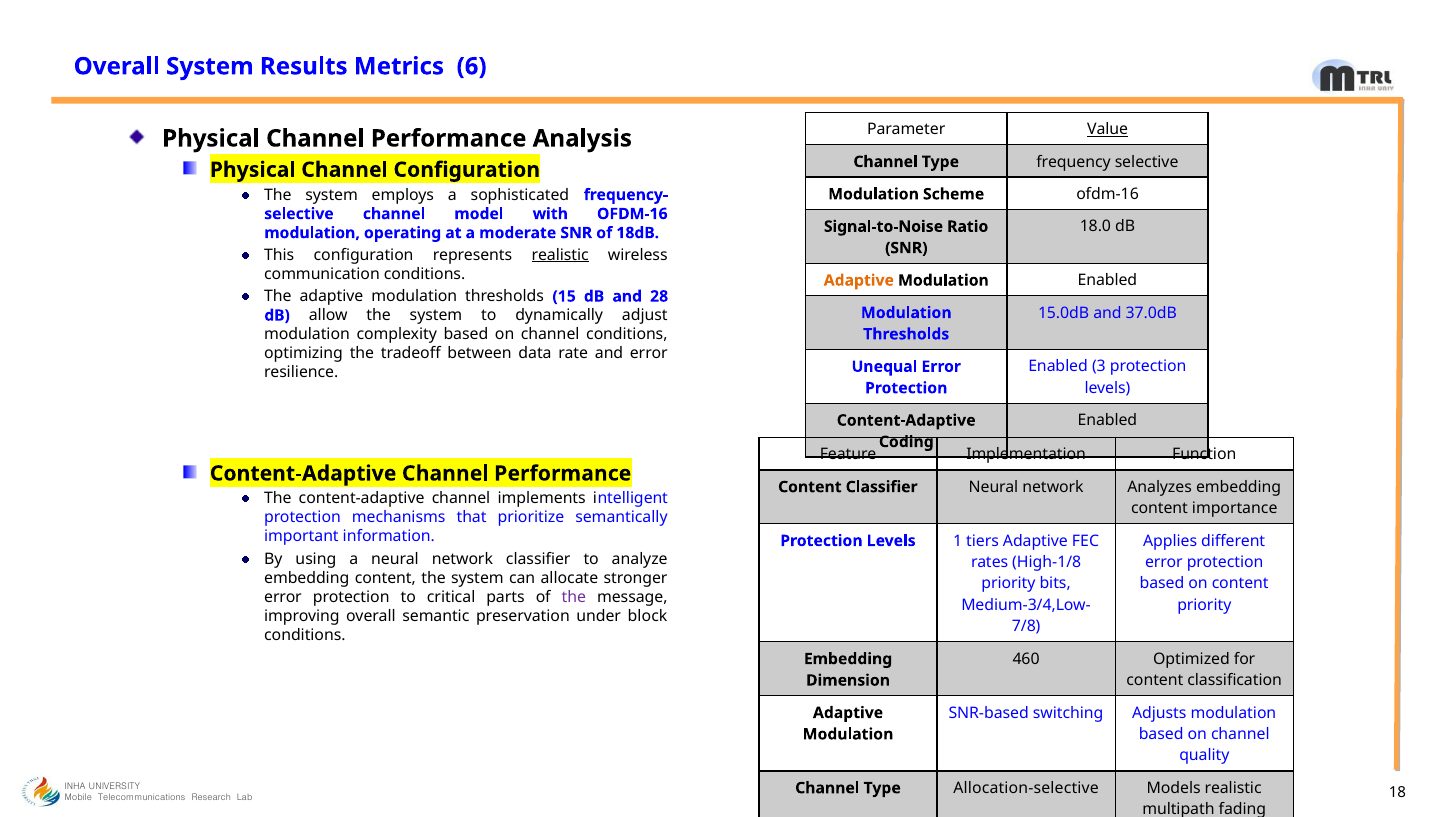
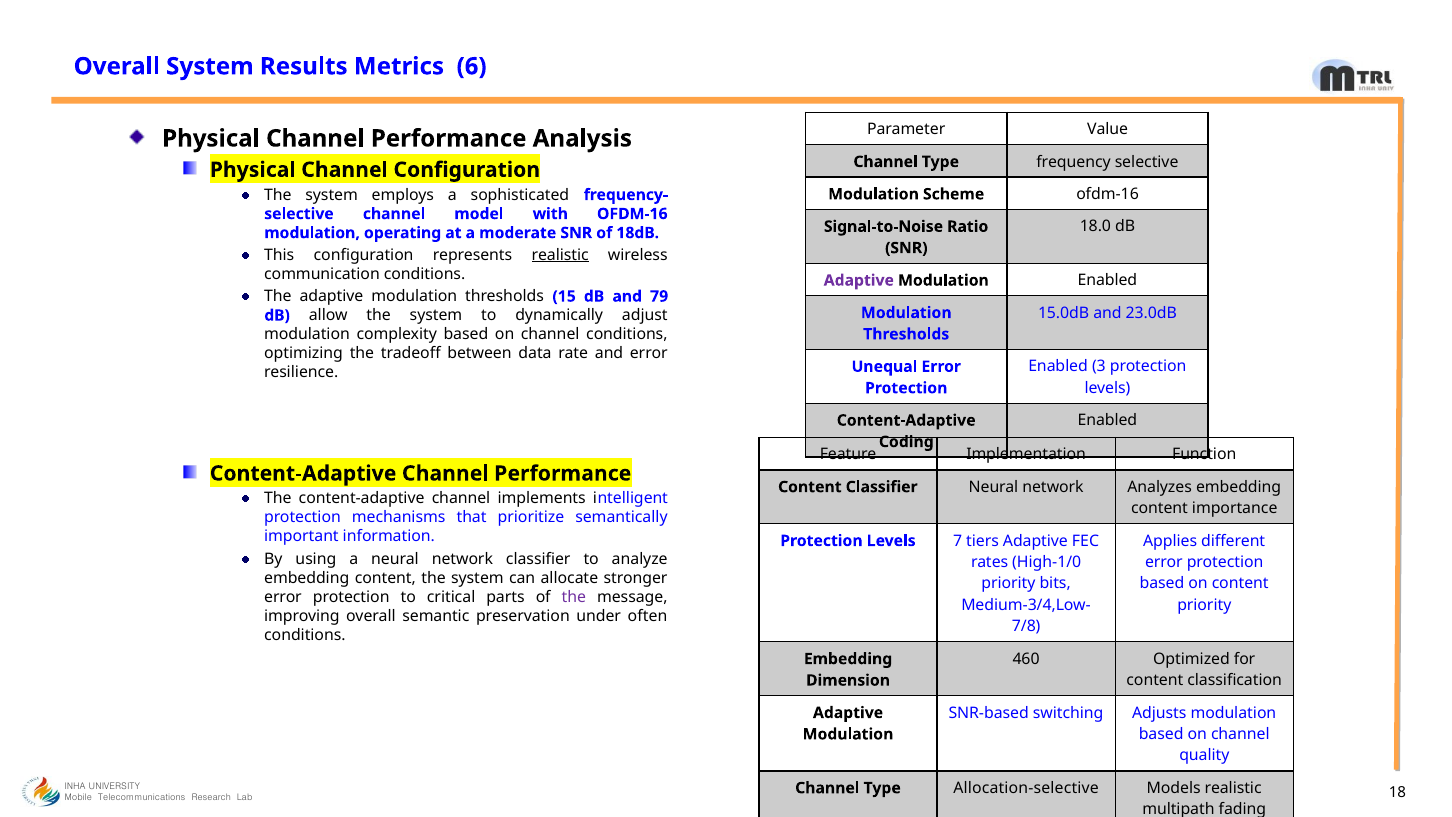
Value underline: present -> none (1108, 129)
Adaptive colour: orange -> purple (859, 280)
28: 28 -> 79 (659, 296)
37.0dB: 37.0dB -> 23.0dB (1151, 313)
1: 1 -> 7 (958, 541)
High-1/8: High-1/8 -> High-1/0 (1047, 562)
block: block -> often (648, 616)
